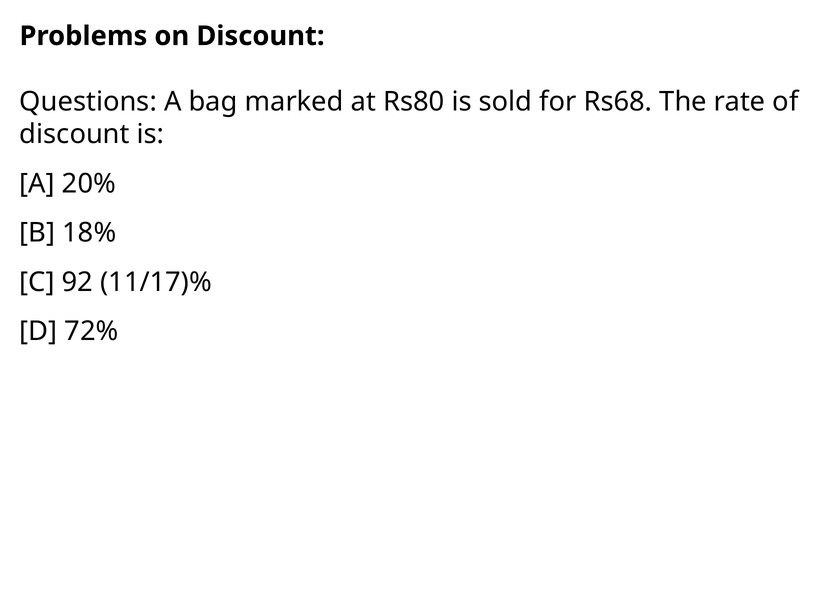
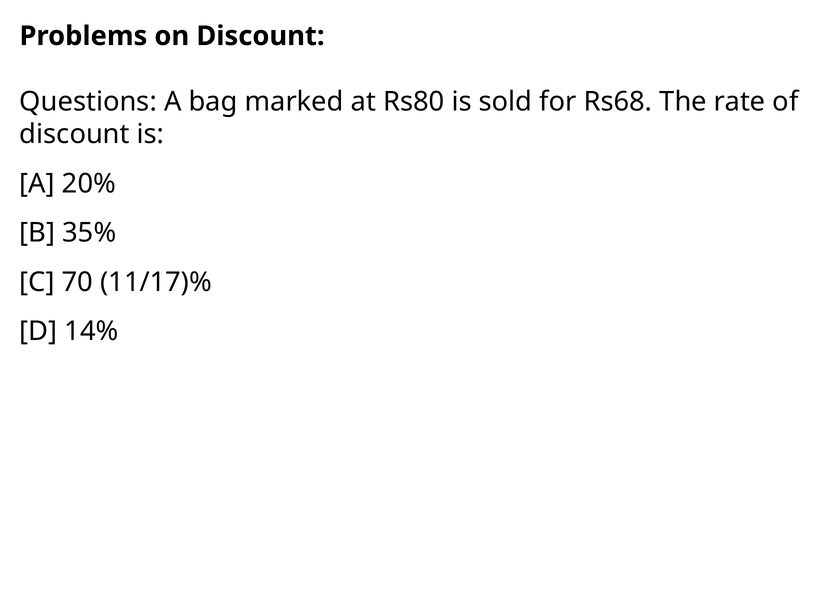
18%: 18% -> 35% (89, 233)
92: 92 -> 70 (77, 282)
72%: 72% -> 14% (91, 331)
